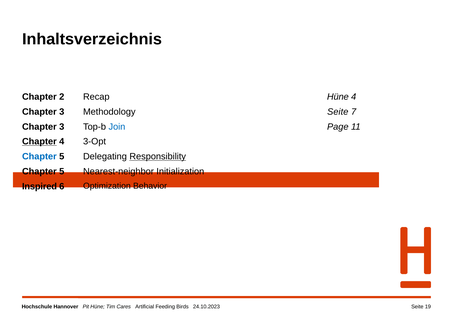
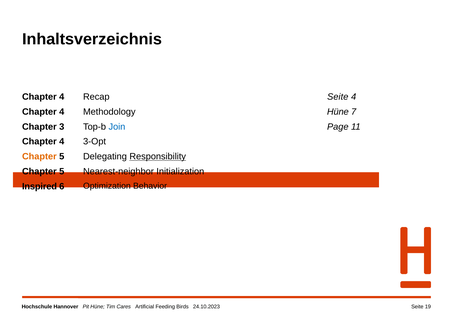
2: 2 -> 4 (62, 97)
Hüne: Hüne -> Seite (338, 97)
3: 3 -> 4 (62, 112)
Seite: Seite -> Hüne (338, 112)
Chapter underline: present -> none (39, 142)
Chapter colour: blue -> orange (39, 157)
